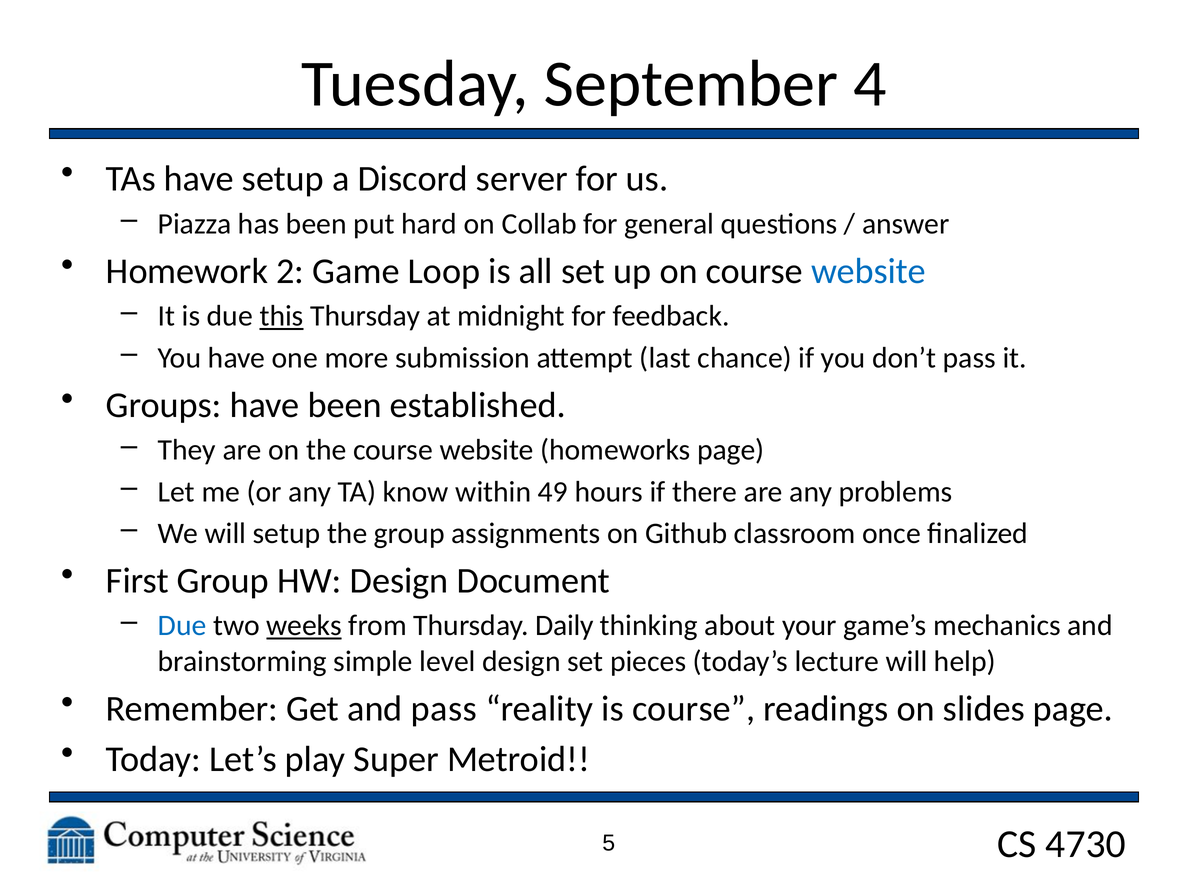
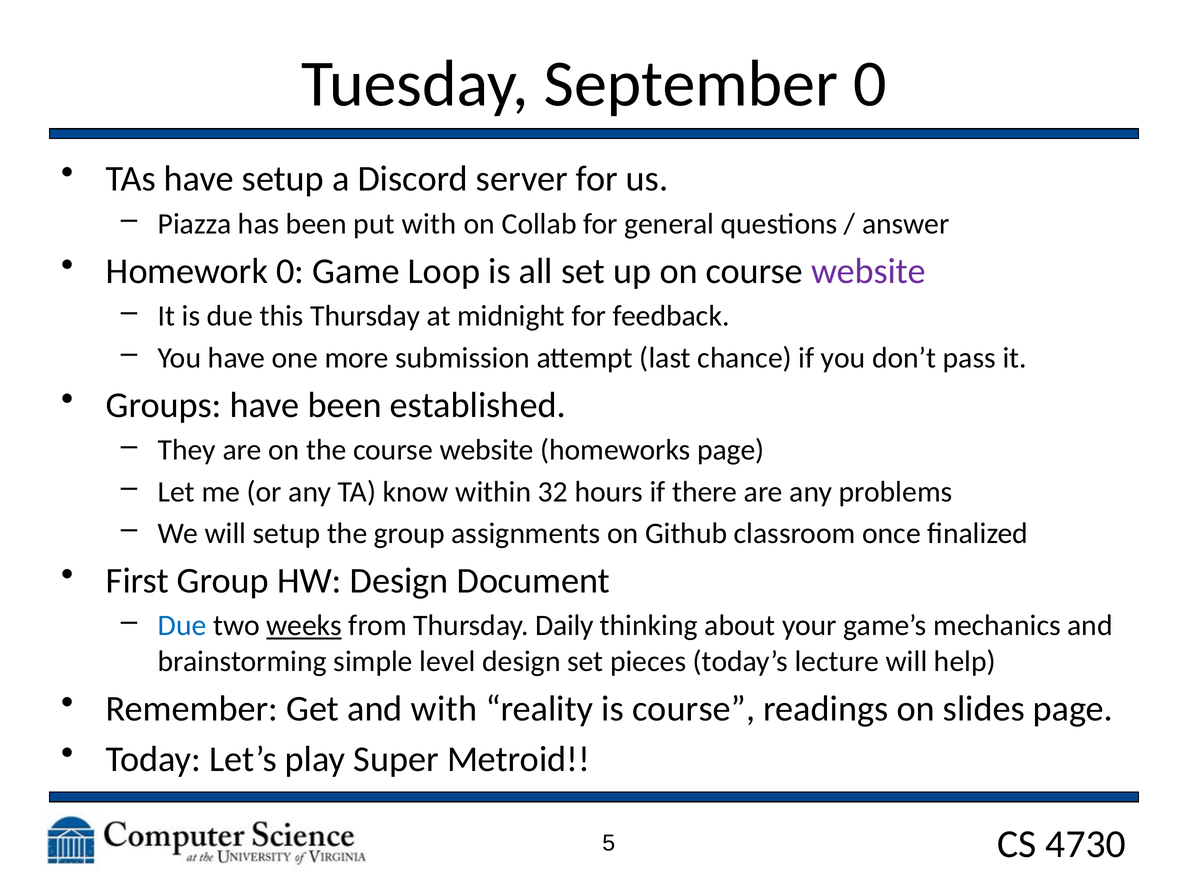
September 4: 4 -> 0 (870, 84)
put hard: hard -> with (429, 224)
Homework 2: 2 -> 0 (290, 271)
website colour: blue -> purple (869, 271)
this underline: present -> none (282, 316)
49: 49 -> 32 (553, 492)
and pass: pass -> with (444, 709)
